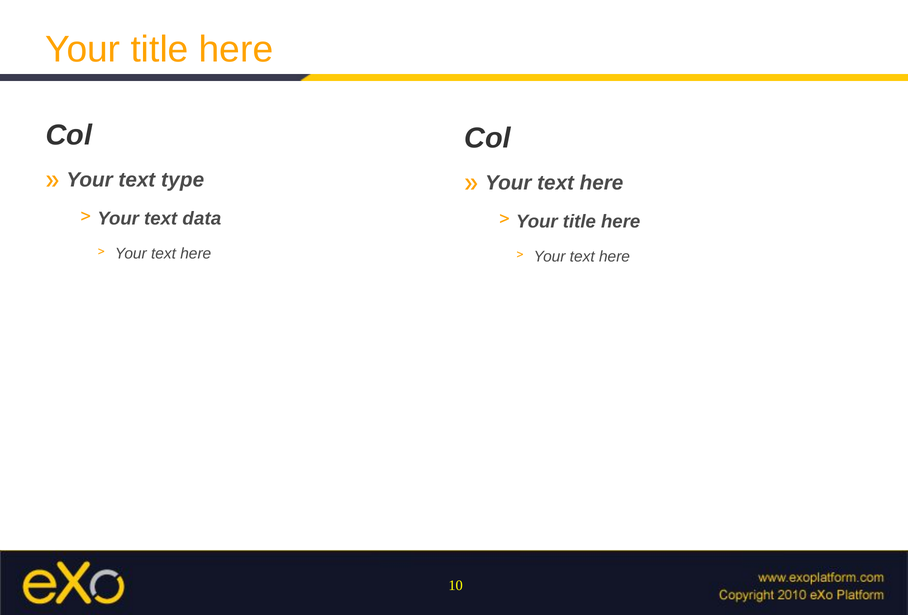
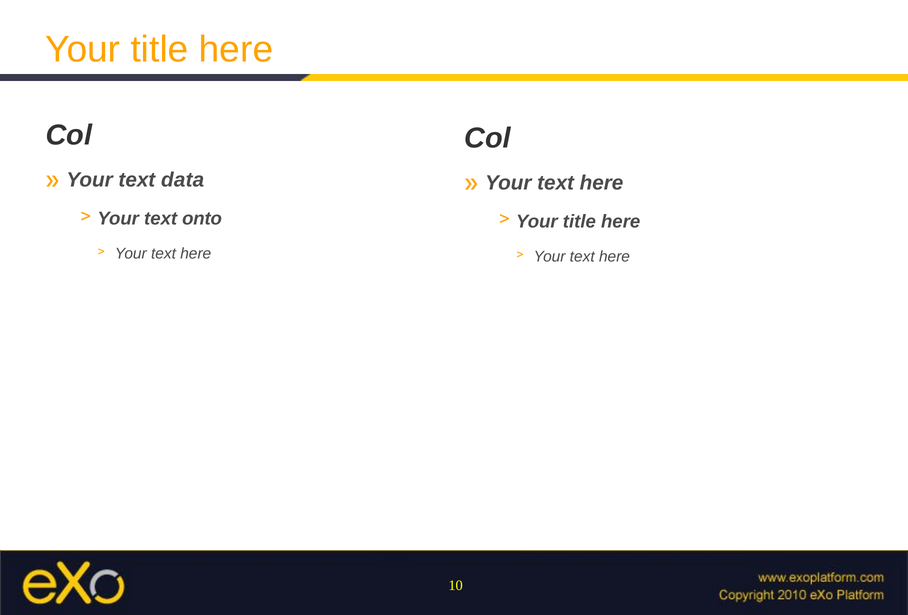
type: type -> data (183, 180)
data: data -> onto (202, 218)
